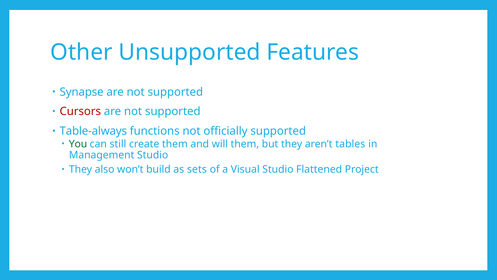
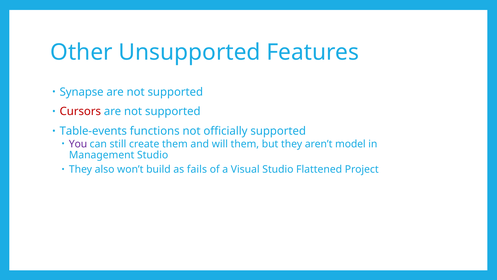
Table-always: Table-always -> Table-events (93, 131)
You colour: green -> purple (78, 144)
tables: tables -> model (350, 144)
sets: sets -> fails (197, 169)
